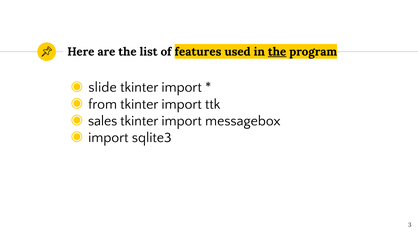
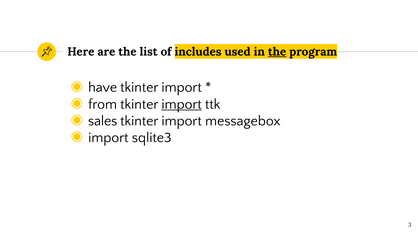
features: features -> includes (198, 52)
slide: slide -> have (103, 87)
import underline: none -> present (182, 104)
